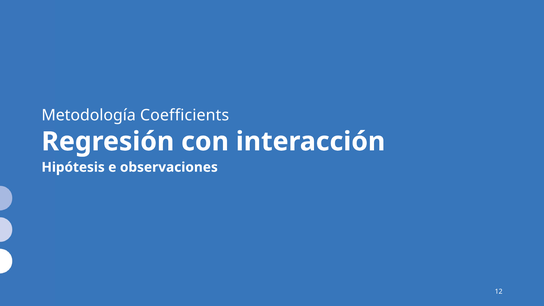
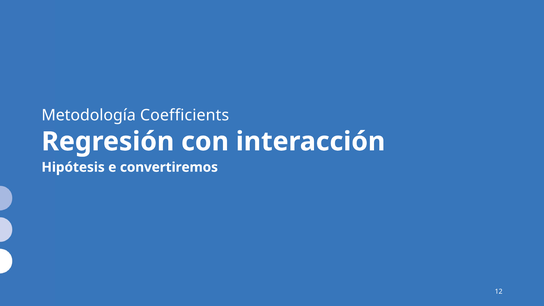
observaciones: observaciones -> convertiremos (169, 167)
